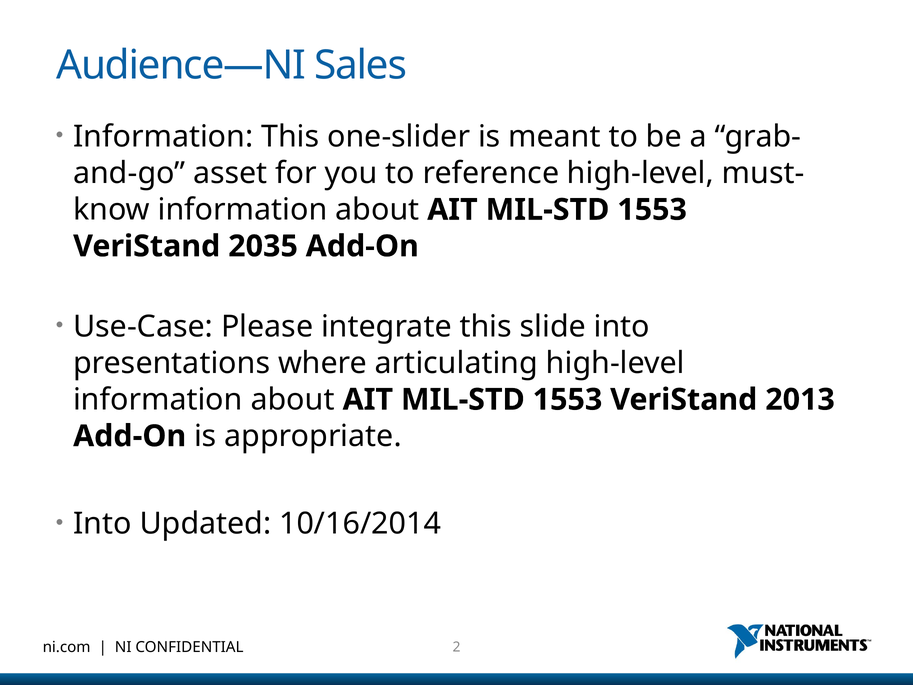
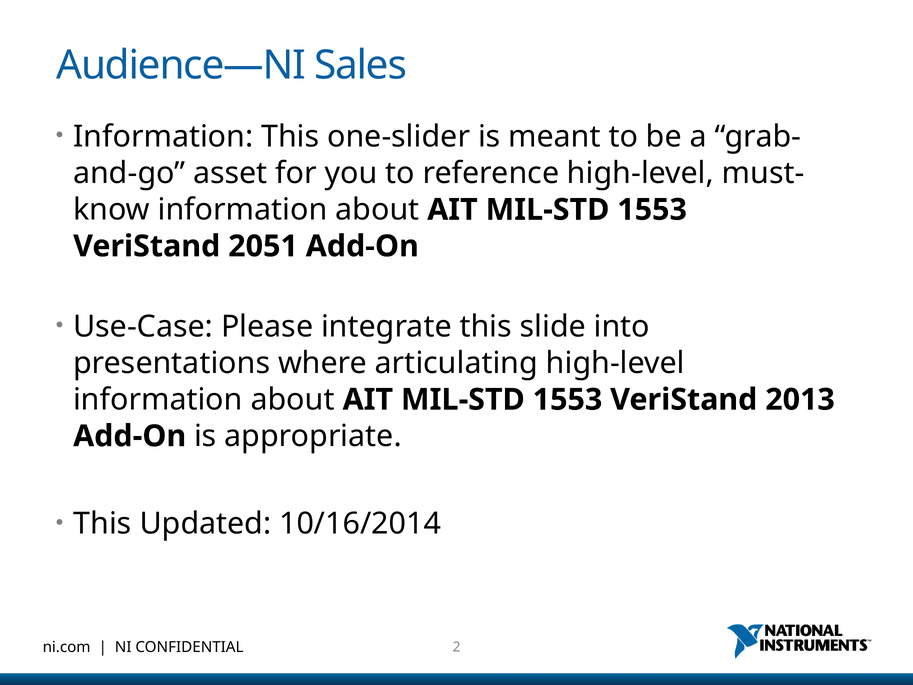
2035: 2035 -> 2051 (263, 246)
Into: Into -> This (102, 524)
